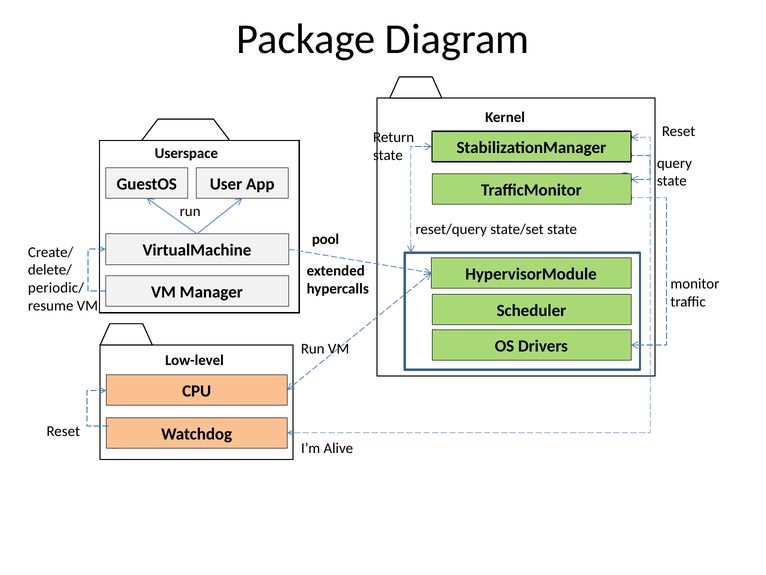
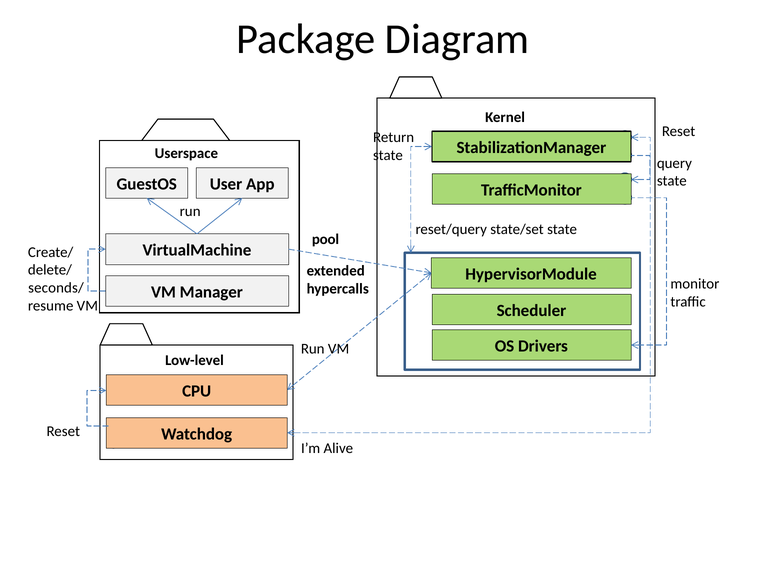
periodic/: periodic/ -> seconds/ (56, 288)
